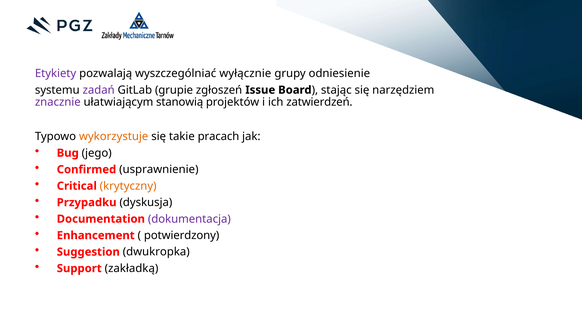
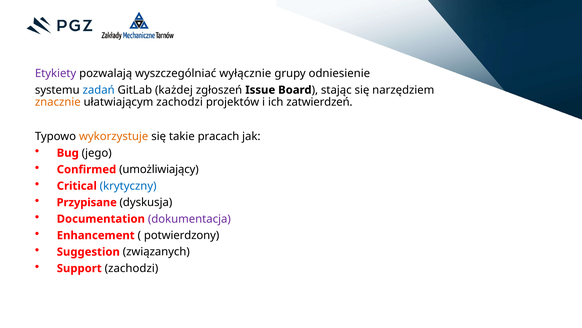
zadań colour: purple -> blue (99, 90)
grupie: grupie -> każdej (174, 90)
znacznie colour: purple -> orange (58, 102)
ułatwiającym stanowią: stanowią -> zachodzi (180, 102)
usprawnienie: usprawnienie -> umożliwiający (159, 169)
krytyczny colour: orange -> blue (128, 186)
Przypadku: Przypadku -> Przypisane (87, 202)
dwukropka: dwukropka -> związanych (156, 251)
Support zakładką: zakładką -> zachodzi (131, 268)
